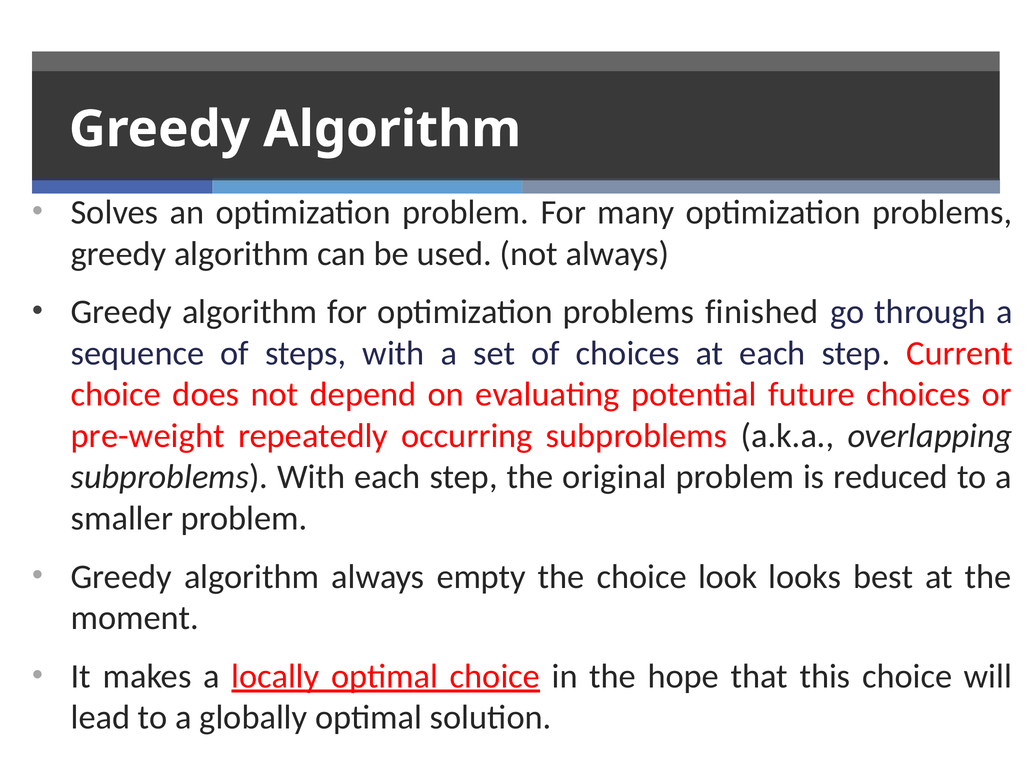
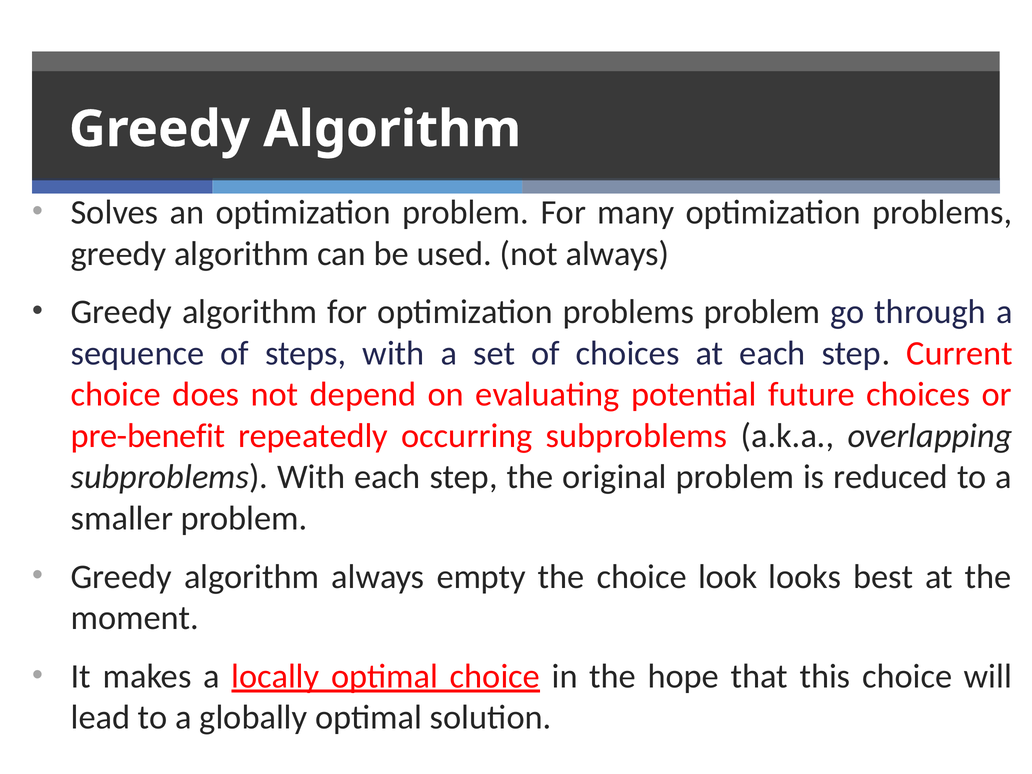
problems finished: finished -> problem (762, 312)
pre-weight: pre-weight -> pre-benefit (148, 436)
